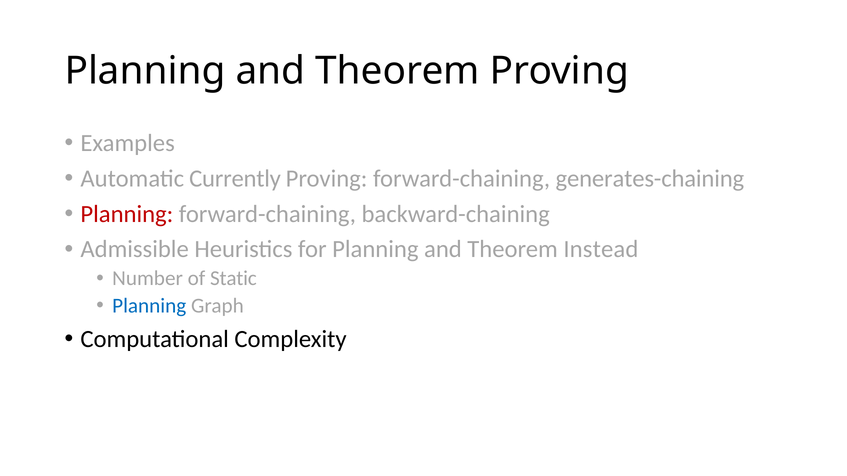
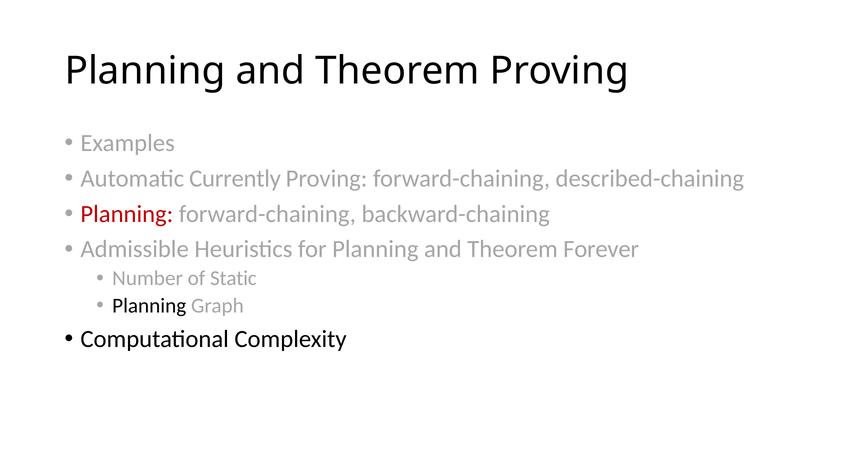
generates-chaining: generates-chaining -> described-chaining (650, 179)
Instead: Instead -> Forever (601, 250)
Planning colour: blue -> black (149, 306)
